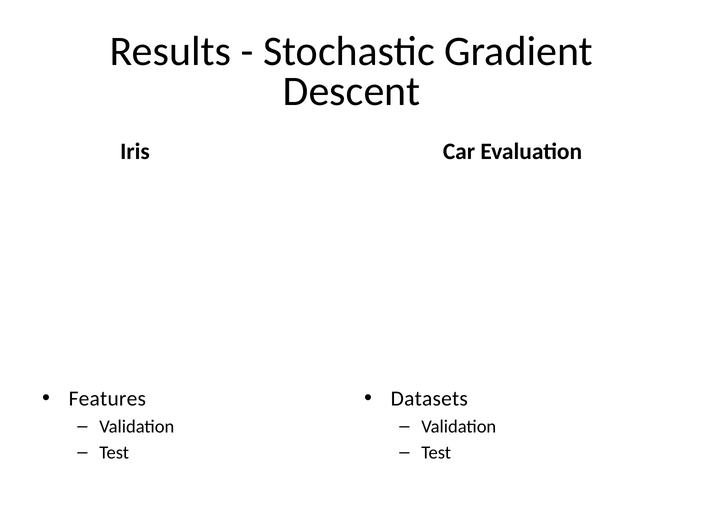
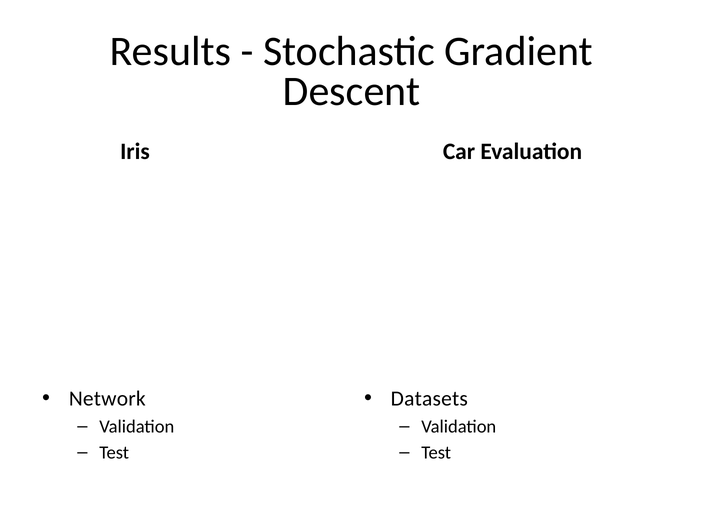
Features: Features -> Network (107, 398)
